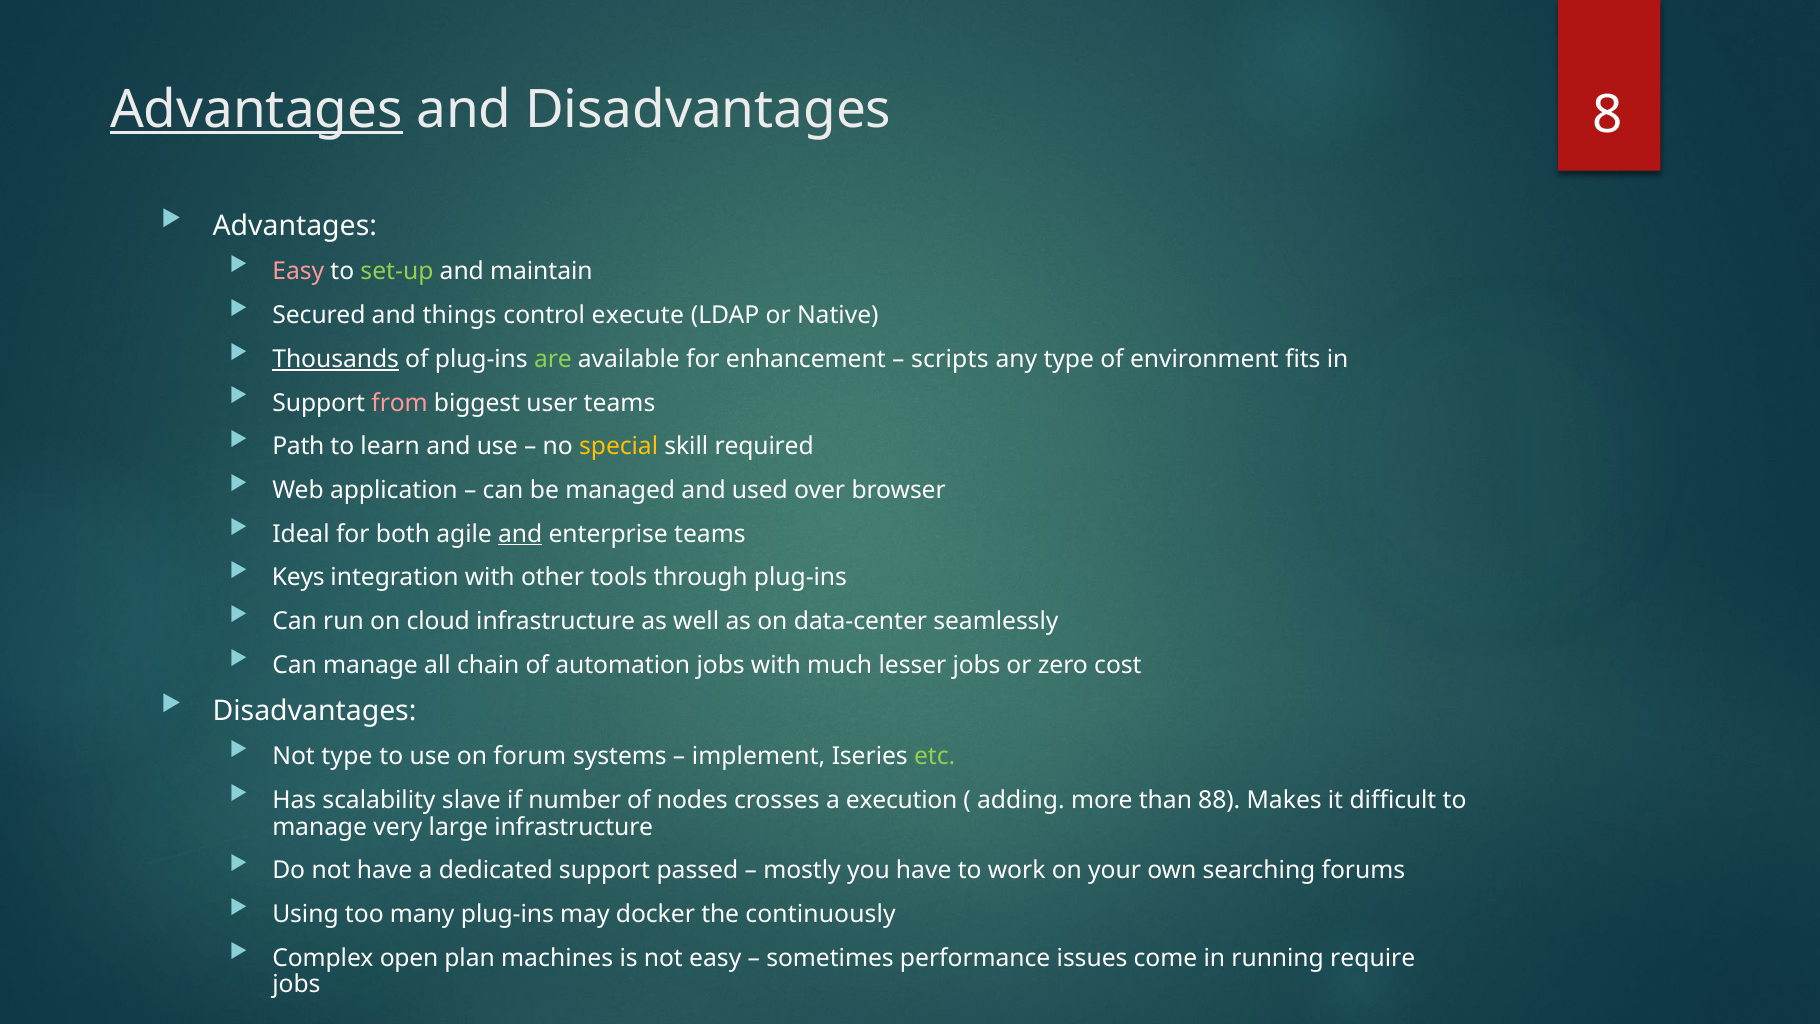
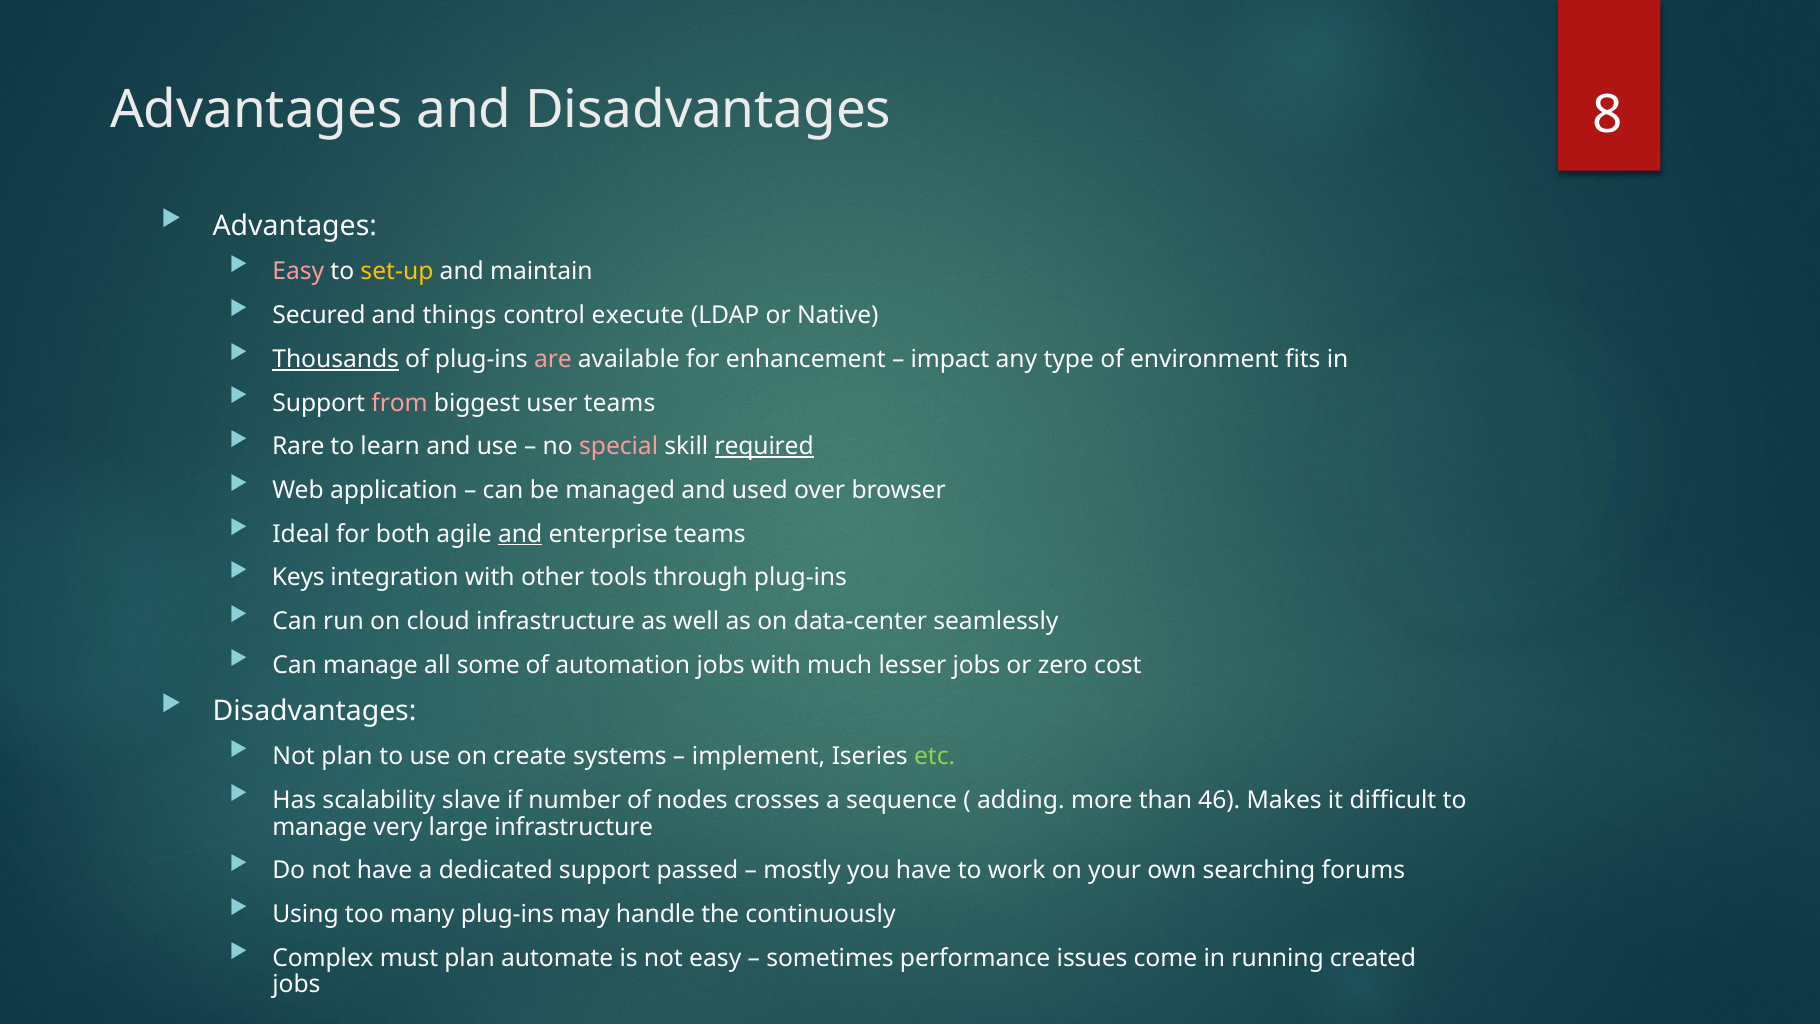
Advantages underline: present -> none (256, 110)
set-up colour: light green -> yellow (397, 272)
are colour: light green -> pink (553, 359)
scripts: scripts -> impact (950, 359)
Path: Path -> Rare (298, 446)
special colour: yellow -> pink (619, 446)
required underline: none -> present (764, 446)
chain: chain -> some (488, 665)
Not type: type -> plan (347, 756)
forum: forum -> create (530, 756)
execution: execution -> sequence (902, 800)
88: 88 -> 46 (1219, 800)
docker: docker -> handle (655, 914)
open: open -> must (409, 958)
machines: machines -> automate (557, 958)
require: require -> created (1373, 958)
